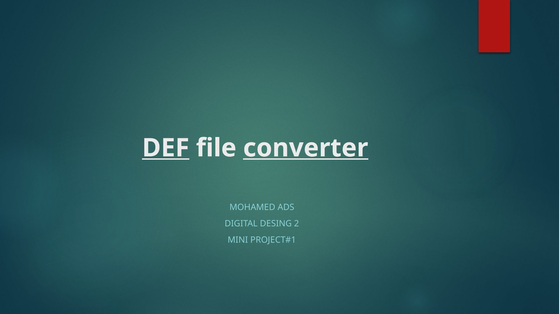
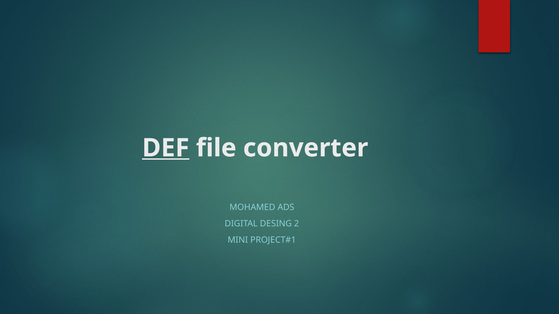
converter underline: present -> none (306, 148)
